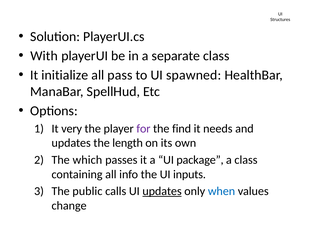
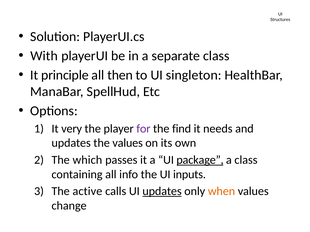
initialize: initialize -> principle (65, 75)
pass: pass -> then (120, 75)
spawned: spawned -> singleton (194, 75)
the length: length -> values (128, 143)
package underline: none -> present (200, 160)
public: public -> active (87, 192)
when colour: blue -> orange (222, 192)
